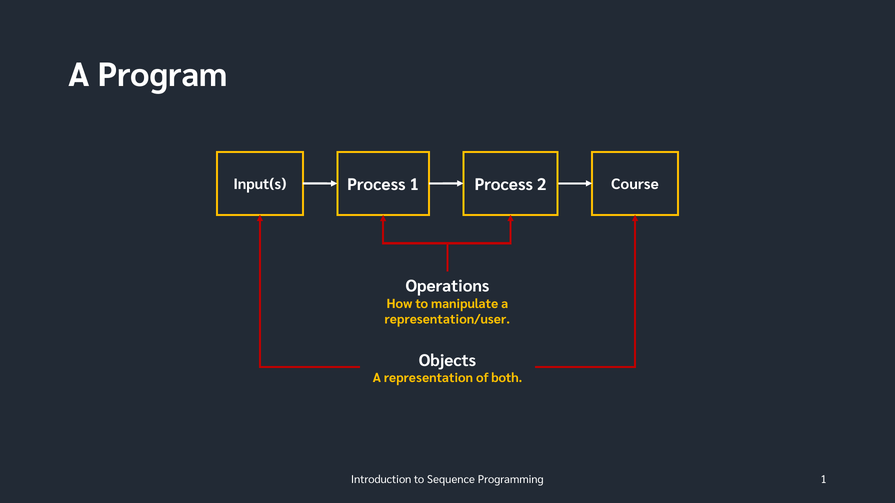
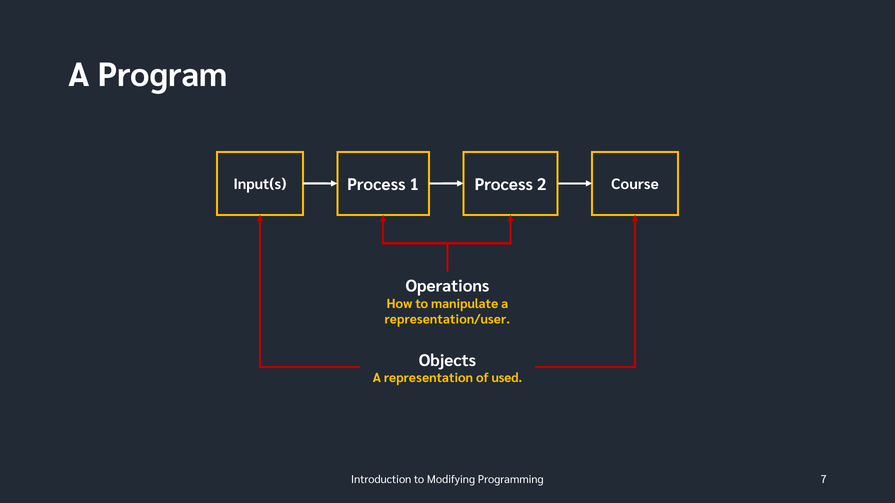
both: both -> used (507, 378)
Sequence: Sequence -> Modifying (451, 480)
Programming 1: 1 -> 7 (824, 480)
